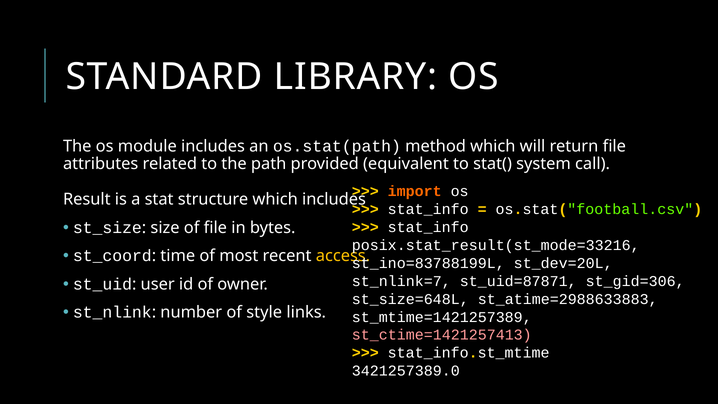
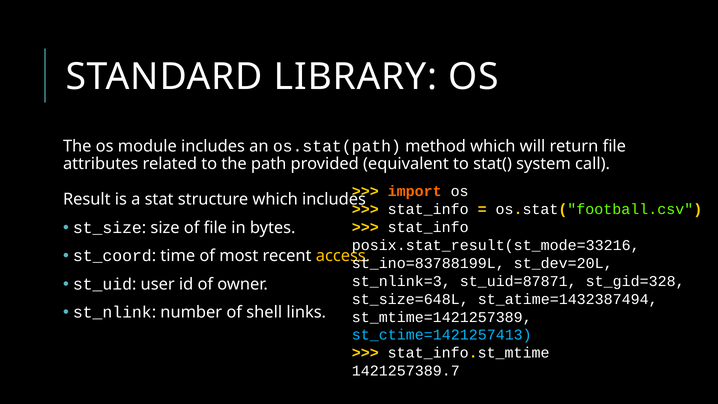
st_nlink=7: st_nlink=7 -> st_nlink=3 (401, 281)
st_gid=306: st_gid=306 -> st_gid=328 (635, 281)
st_atime=2988633883: st_atime=2988633883 -> st_atime=1432387494 (568, 299)
style: style -> shell (264, 312)
st_ctime=1421257413 colour: pink -> light blue (442, 335)
3421257389.0: 3421257389.0 -> 1421257389.7 (406, 371)
